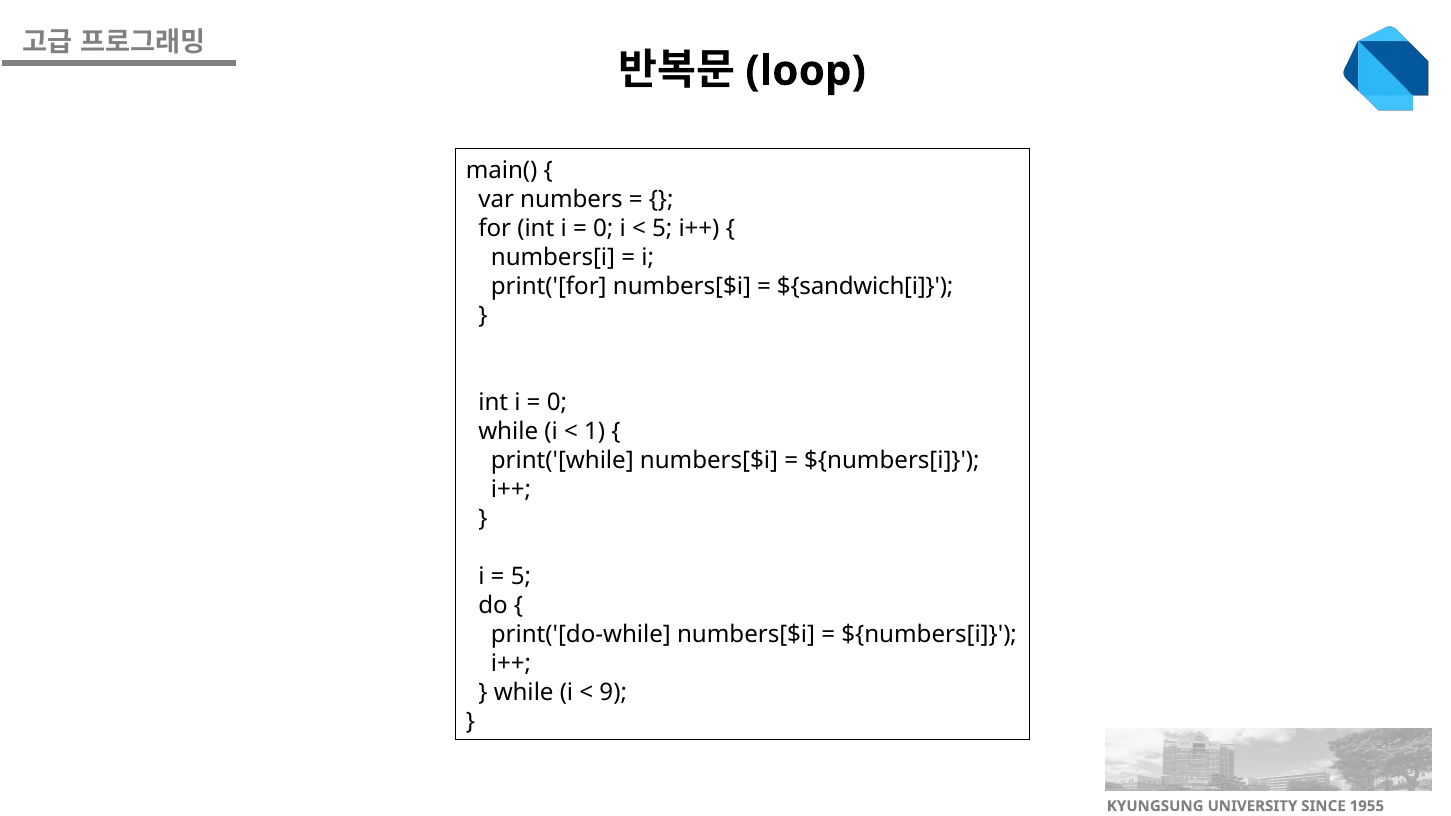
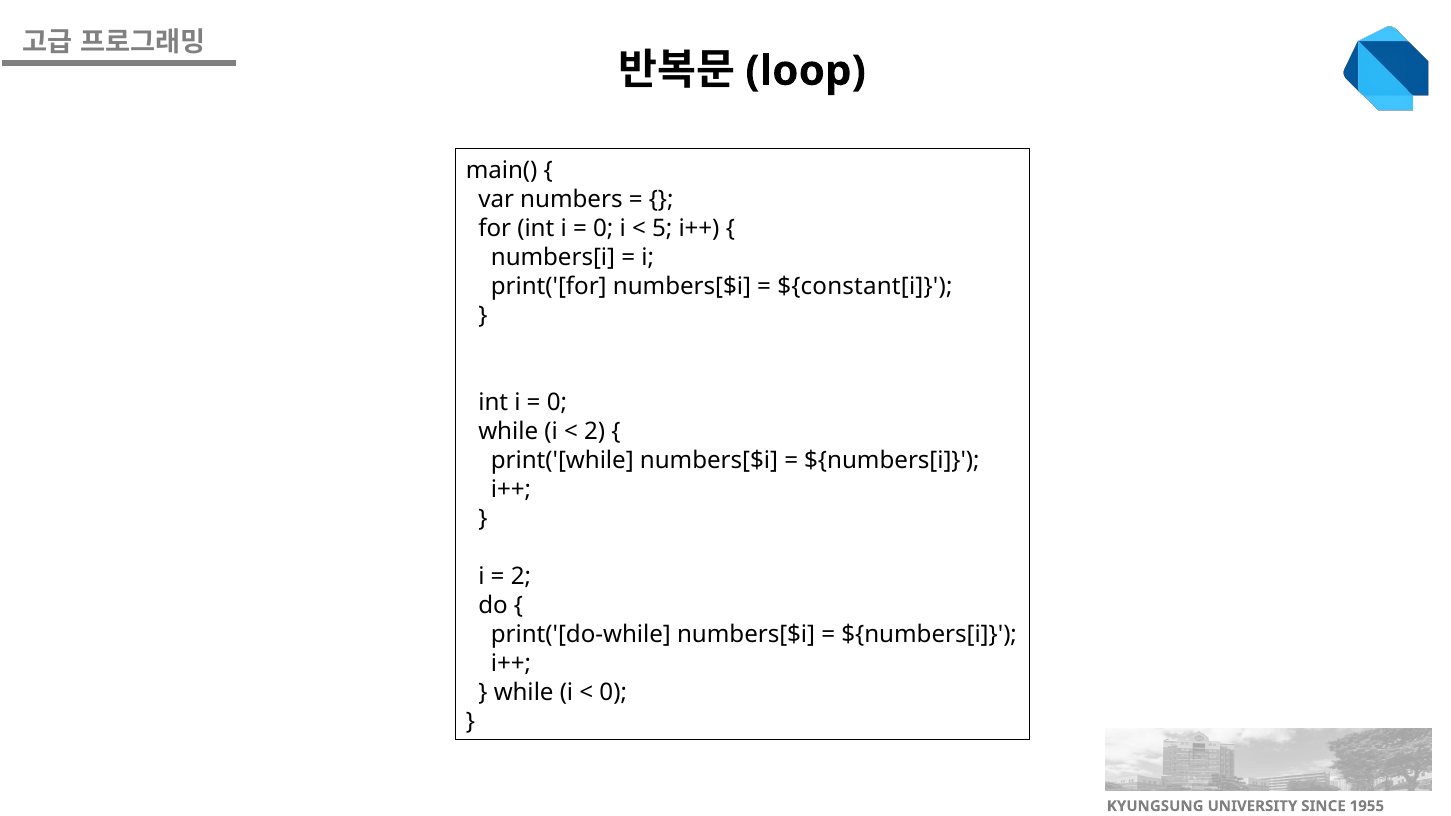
${sandwich[i: ${sandwich[i -> ${constant[i (865, 286)
1: 1 -> 2 (595, 431)
5: 5 -> 2 (521, 576)
9: 9 -> 0 (613, 692)
